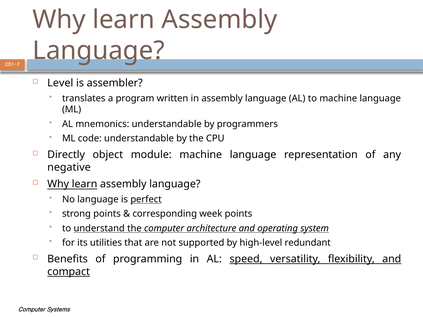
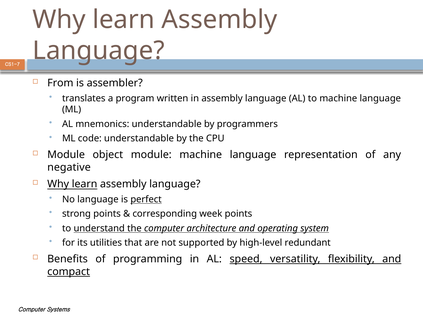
Level: Level -> From (60, 83)
Directly: Directly -> Module (66, 155)
